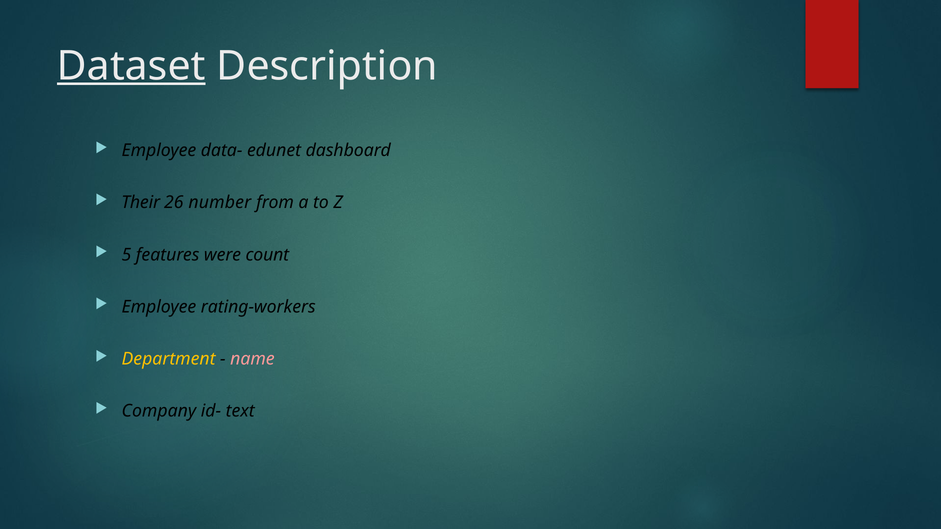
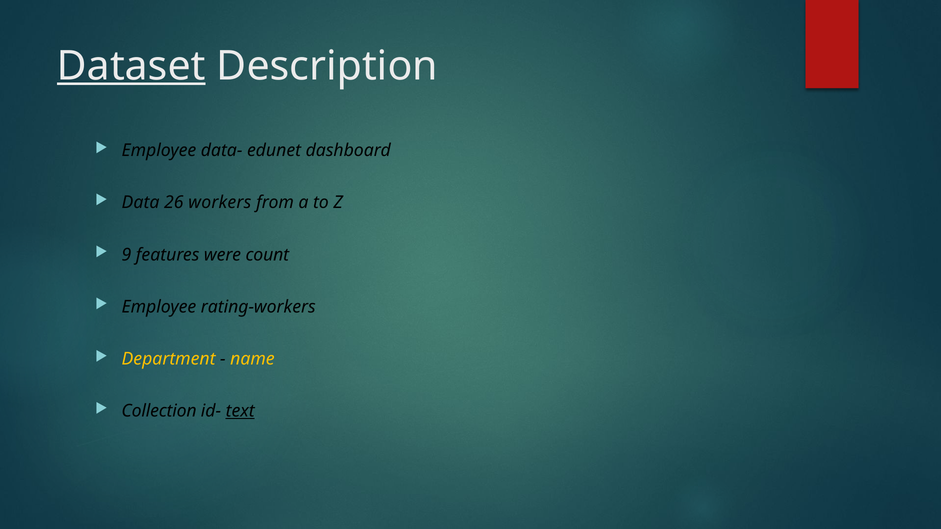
Their: Their -> Data (141, 203)
number: number -> workers (220, 203)
5: 5 -> 9 (126, 255)
name colour: pink -> yellow (252, 359)
Company: Company -> Collection (159, 411)
text underline: none -> present (240, 411)
